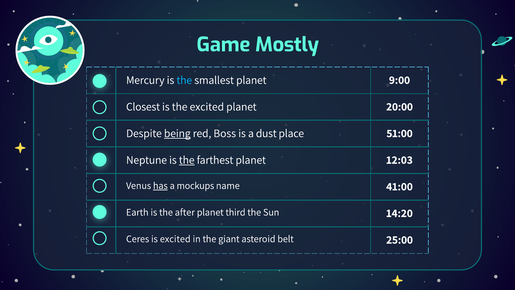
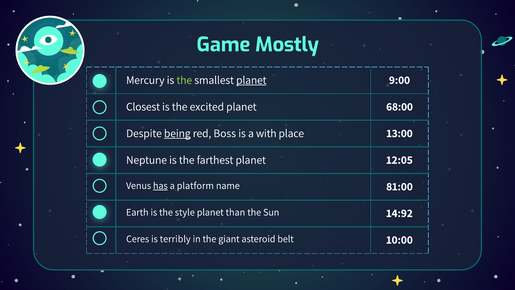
the colour: light blue -> light green (184, 80)
planet underline: none -> present (251, 80)
20:00: 20:00 -> 68:00 (400, 107)
dust: dust -> with (266, 133)
51:00: 51:00 -> 13:00 (400, 133)
the underline: present -> none (187, 160)
12:03: 12:03 -> 12:05 (399, 160)
mockups: mockups -> platform (195, 185)
41:00: 41:00 -> 81:00 (399, 186)
after: after -> style (185, 212)
third: third -> than (235, 212)
14:20: 14:20 -> 14:92 (399, 213)
is excited: excited -> terribly (175, 239)
25:00: 25:00 -> 10:00 (399, 240)
